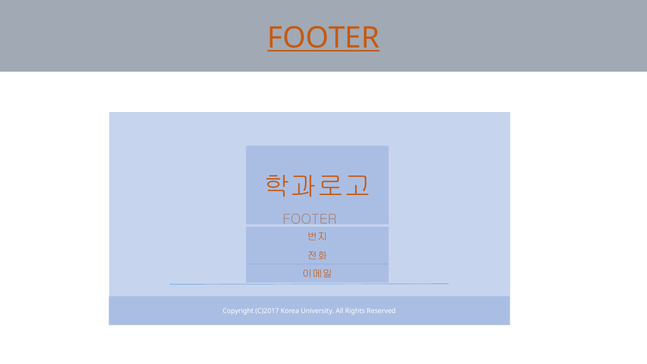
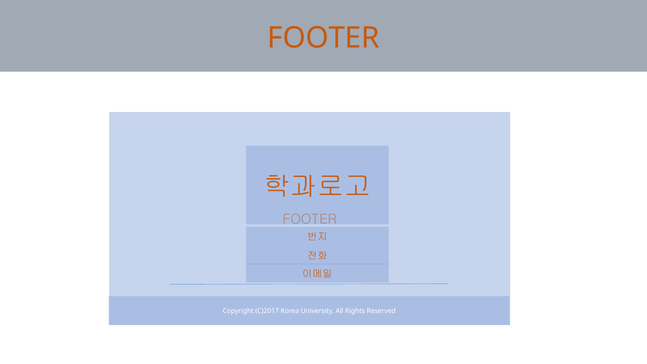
FOOTER underline: present -> none (323, 38)
